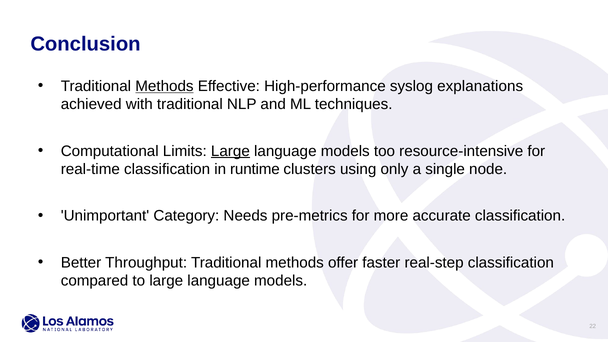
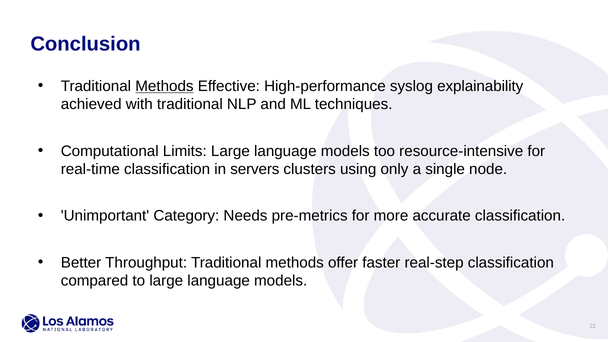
explanations: explanations -> explainability (480, 86)
Large underline: present -> none (230, 151)
runtime: runtime -> servers (255, 169)
